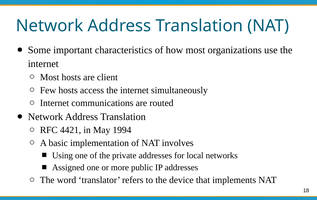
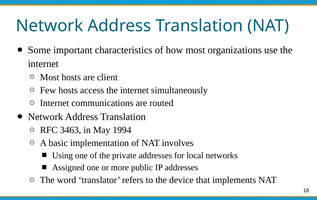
4421: 4421 -> 3463 (71, 130)
